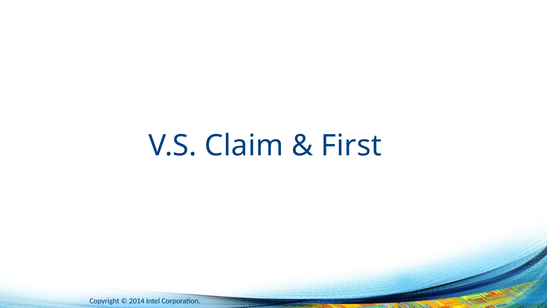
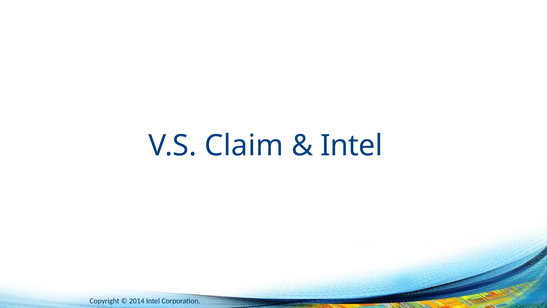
First: First -> Intel (352, 145)
